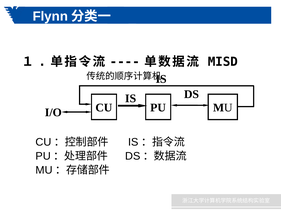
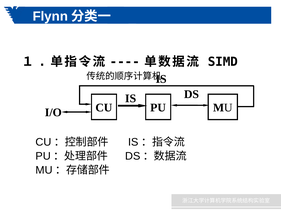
MISD: MISD -> SIMD (223, 62)
